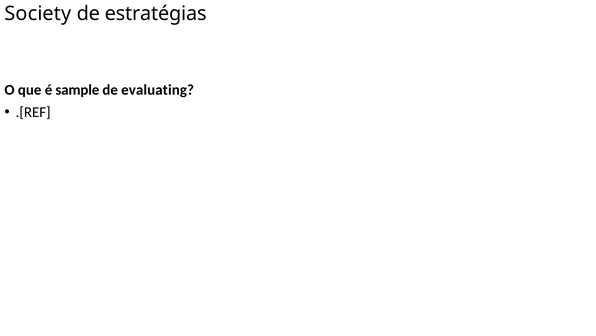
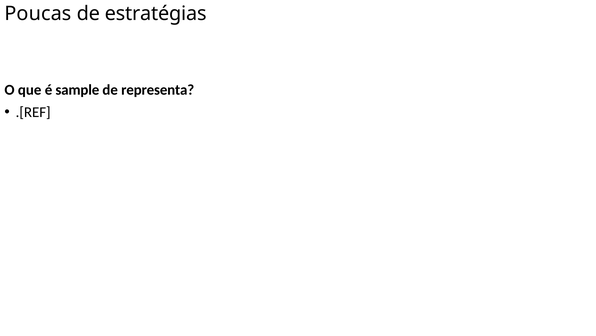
Society: Society -> Poucas (38, 14)
evaluating: evaluating -> representa (158, 90)
